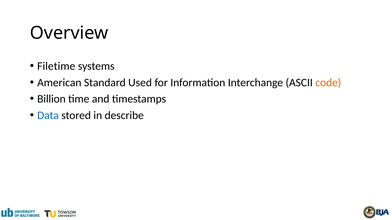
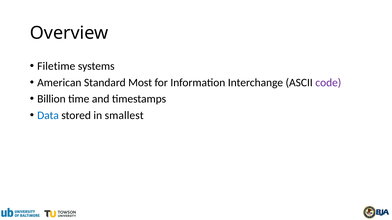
Used: Used -> Most (140, 83)
code colour: orange -> purple (328, 83)
describe: describe -> smallest (124, 116)
